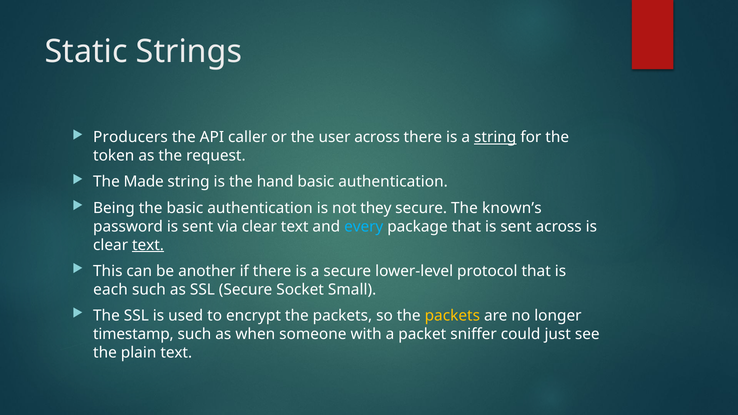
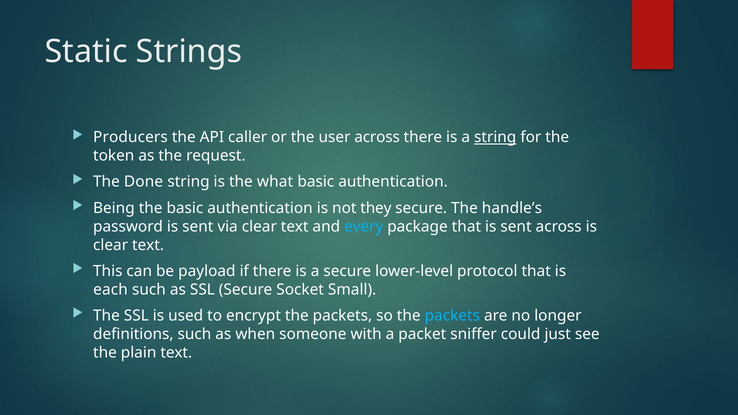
Made: Made -> Done (144, 182)
hand: hand -> what (275, 182)
known’s: known’s -> handle’s (512, 208)
text underline: present -> none (148, 245)
another: another -> payload (207, 271)
packets colour: yellow -> light blue (452, 316)
timestamp: timestamp -> definitions (133, 334)
